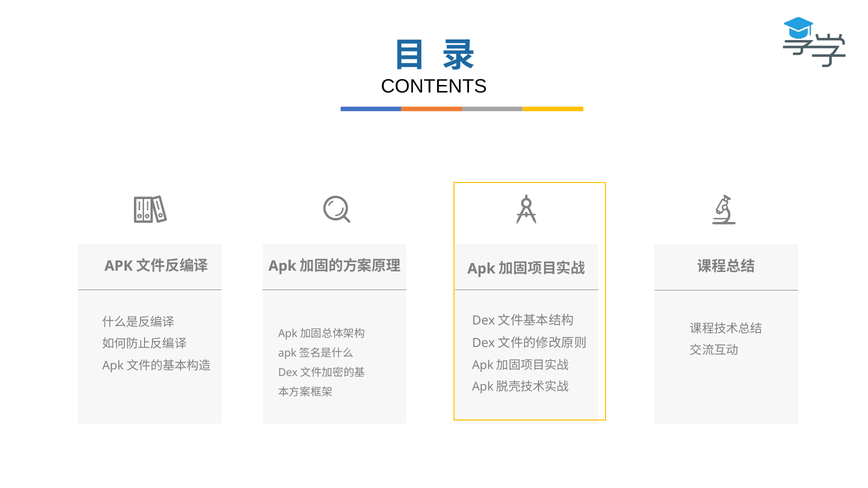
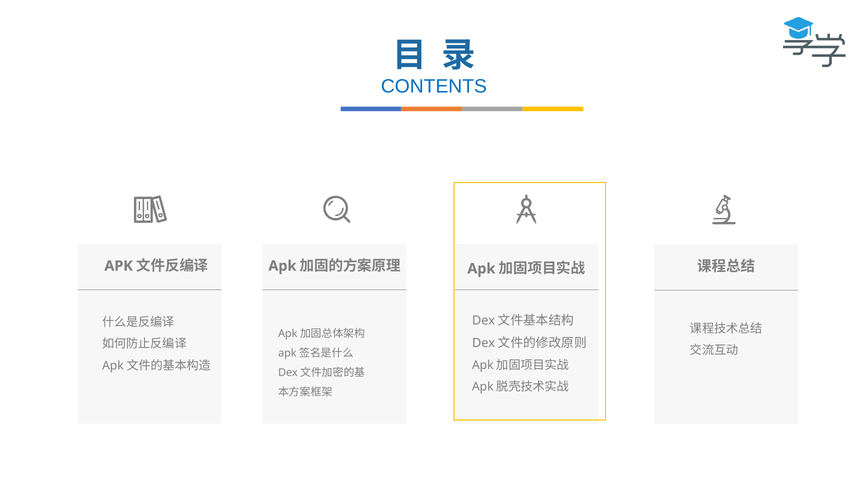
CONTENTS colour: black -> blue (434, 86)
